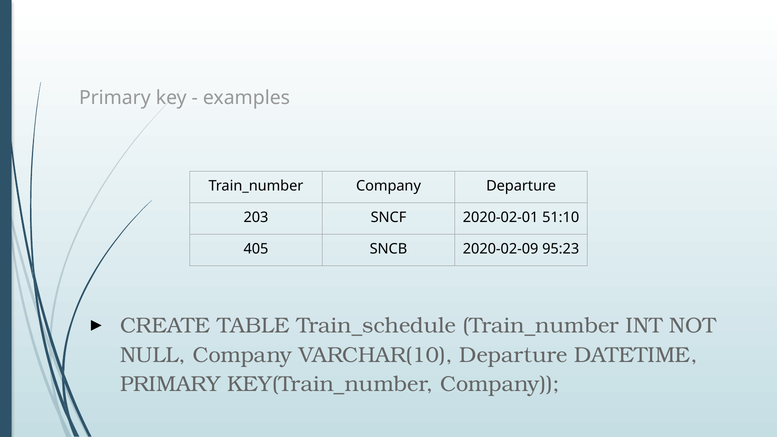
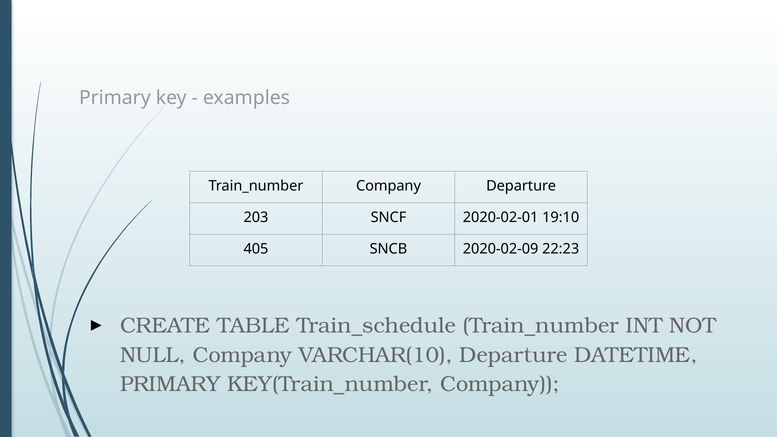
51:10: 51:10 -> 19:10 (561, 217)
95:23: 95:23 -> 22:23 (561, 249)
